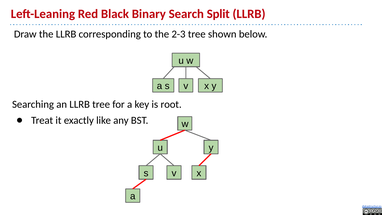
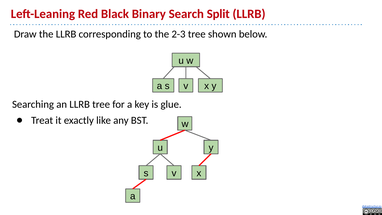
root: root -> glue (171, 104)
